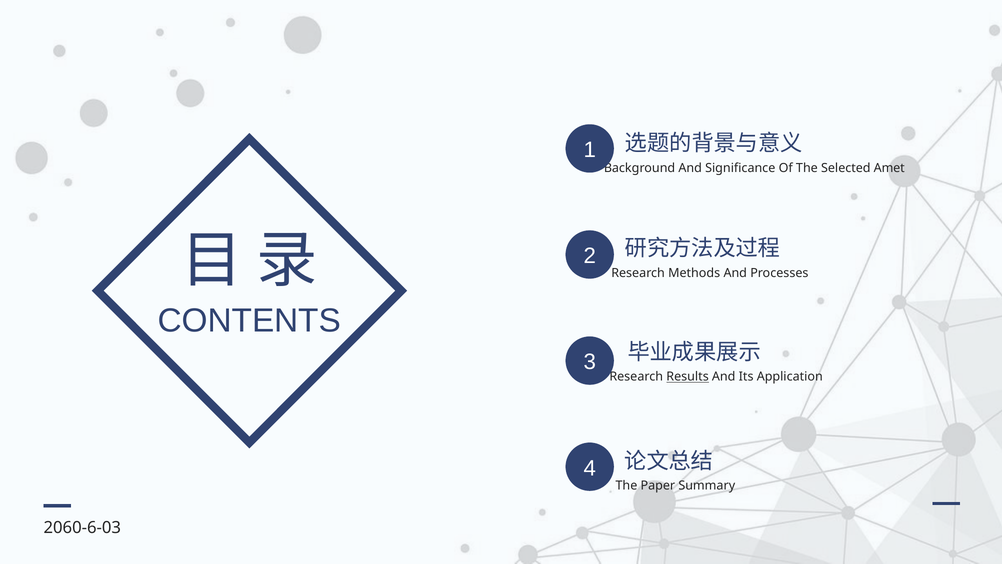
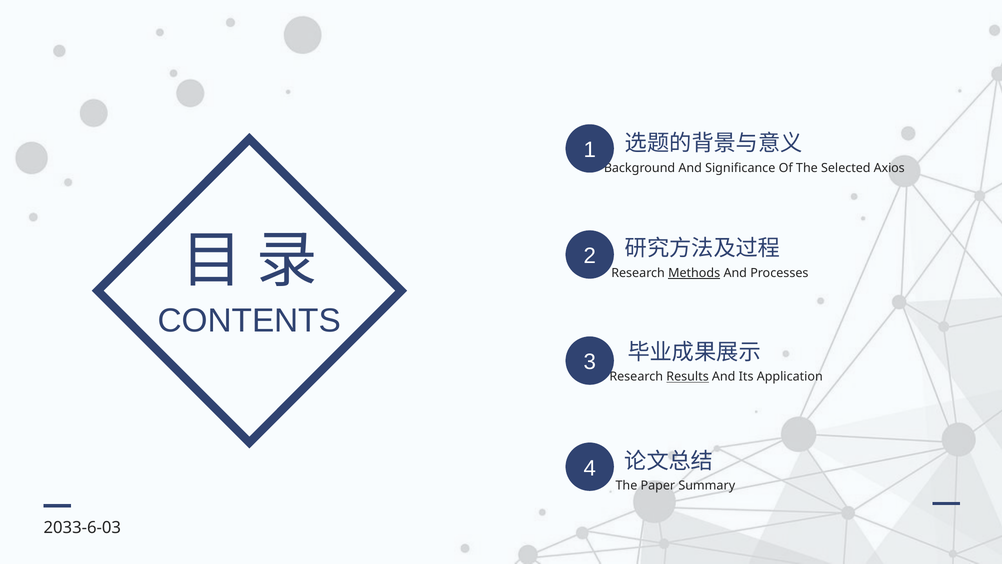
Amet: Amet -> Axios (889, 168)
Methods underline: none -> present (694, 273)
2060-6-03: 2060-6-03 -> 2033-6-03 (82, 527)
